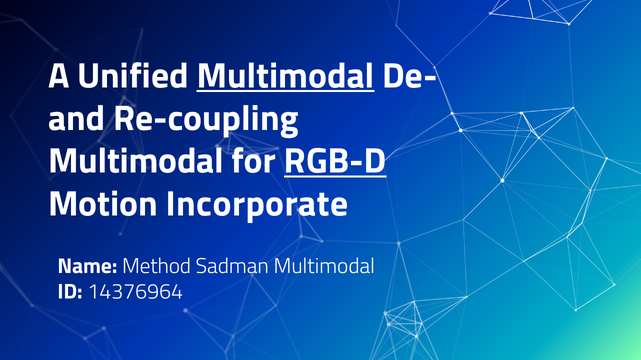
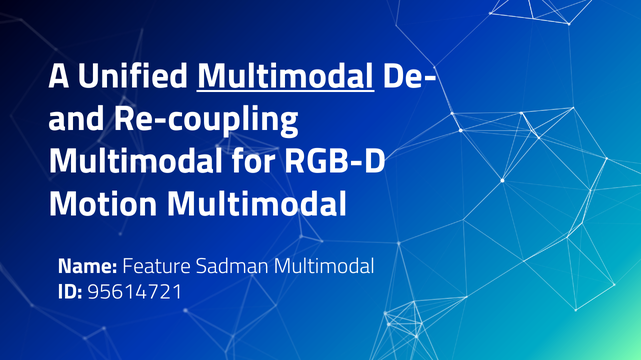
RGB-D underline: present -> none (335, 161)
Motion Incorporate: Incorporate -> Multimodal (257, 204)
Method: Method -> Feature (156, 267)
14376964: 14376964 -> 95614721 (135, 292)
